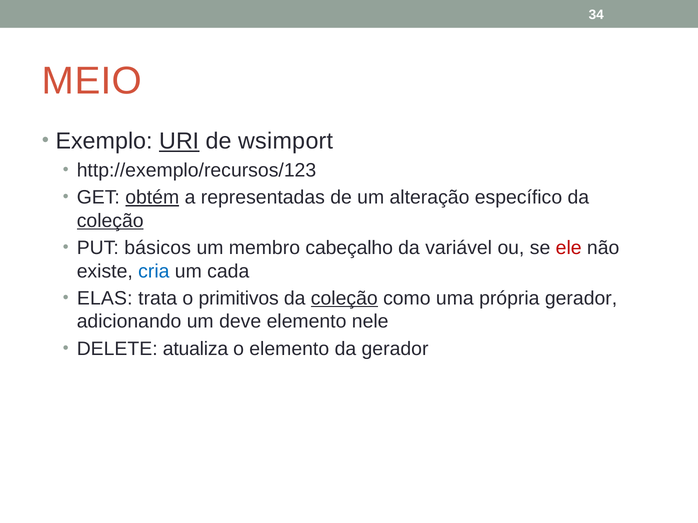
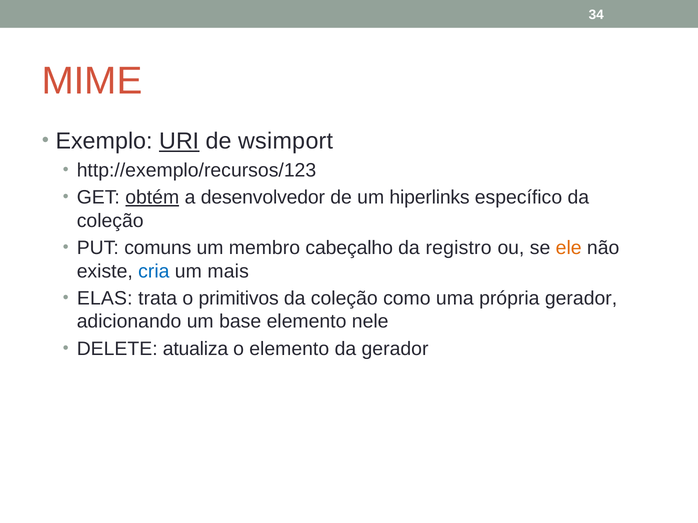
MEIO: MEIO -> MIME (92, 81)
representadas: representadas -> desenvolvedor (263, 198)
alteração: alteração -> hiperlinks (430, 198)
coleção underline: present -> none (110, 221)
básicos: básicos -> comuns (158, 248)
variável: variável -> registro (459, 248)
ele colour: red -> orange (569, 248)
cada: cada -> mais (228, 271)
coleção underline: present -> none (344, 299)
deve: deve -> base (240, 322)
